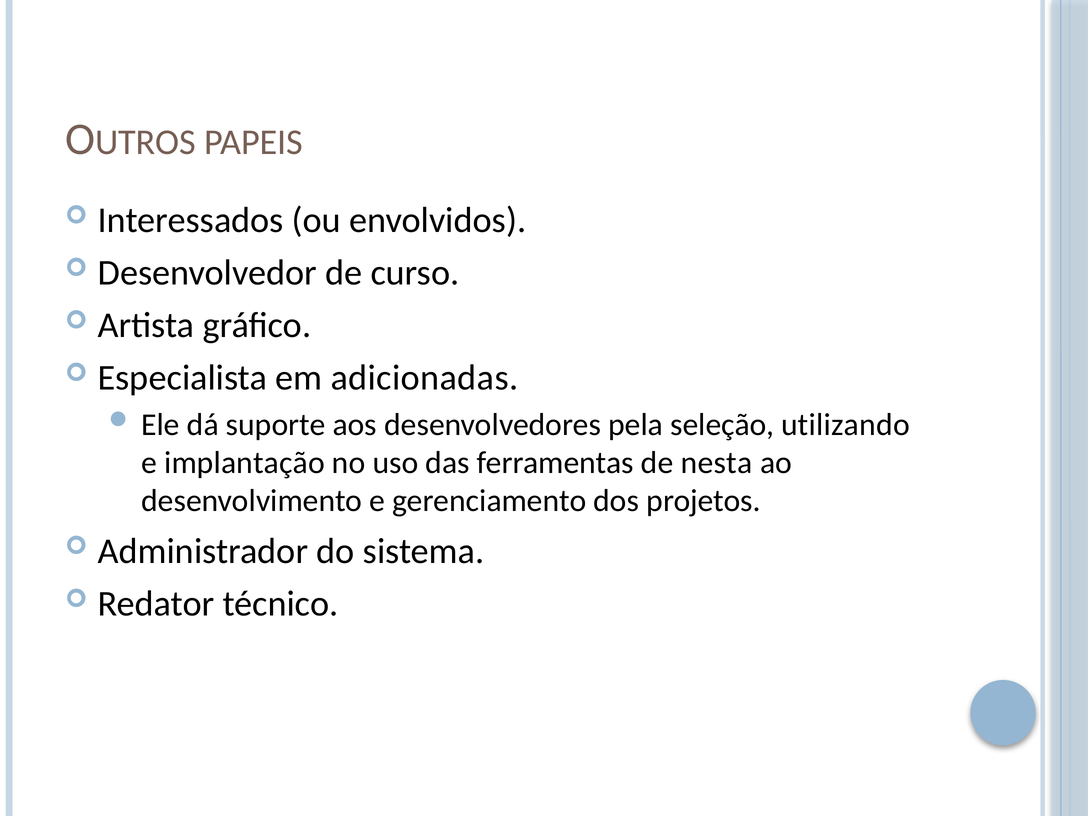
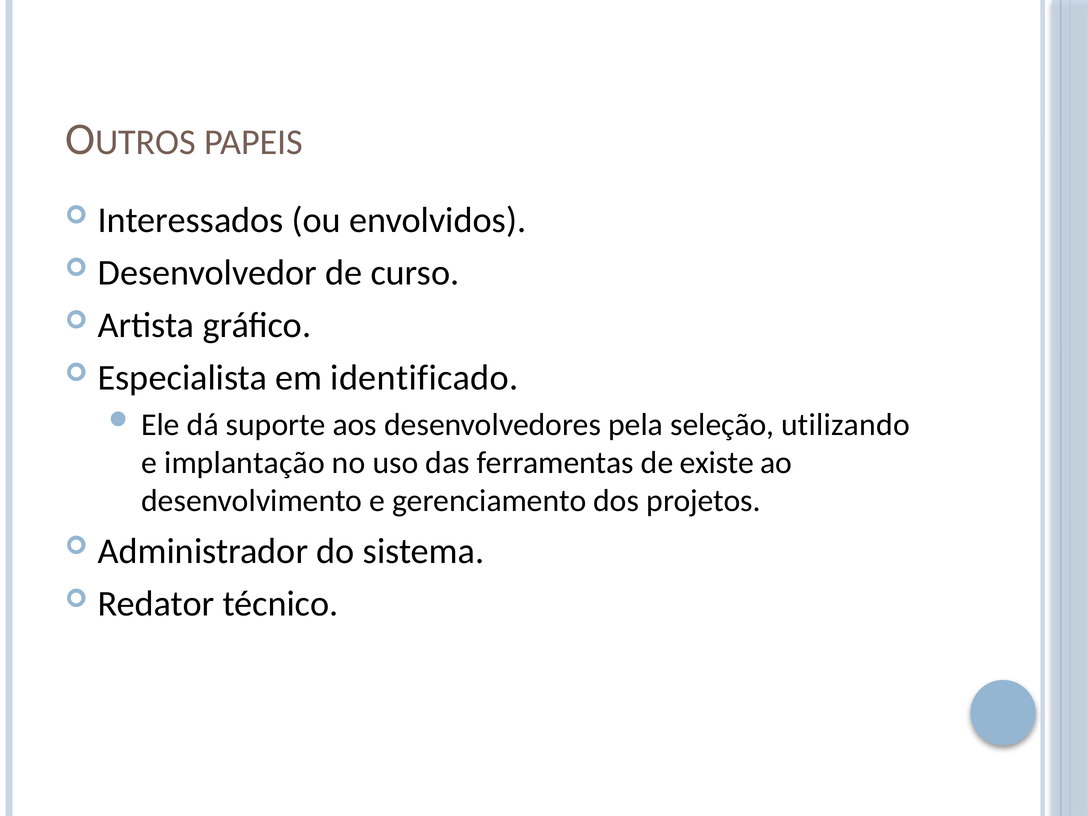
adicionadas: adicionadas -> identificado (424, 378)
nesta: nesta -> existe (717, 463)
